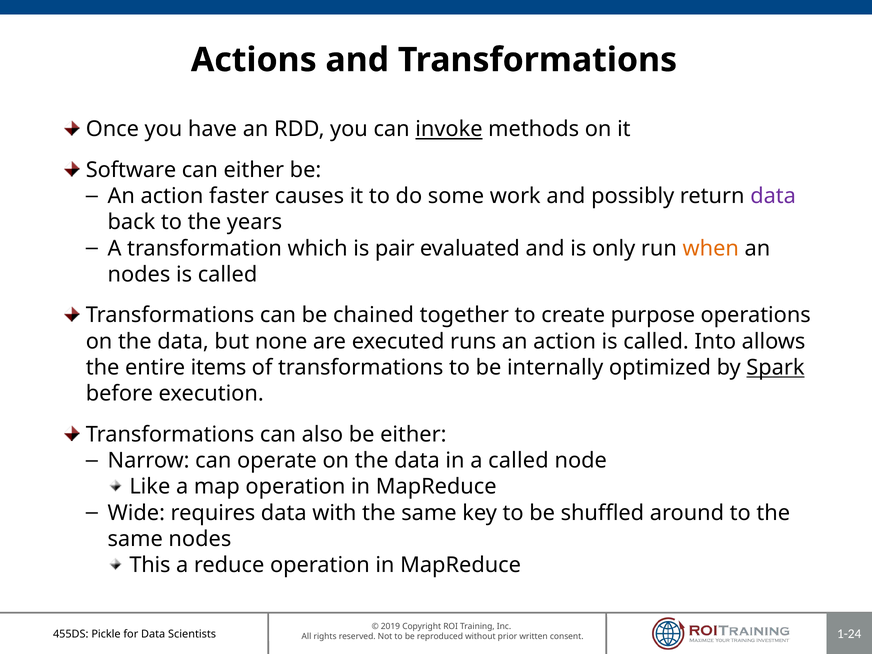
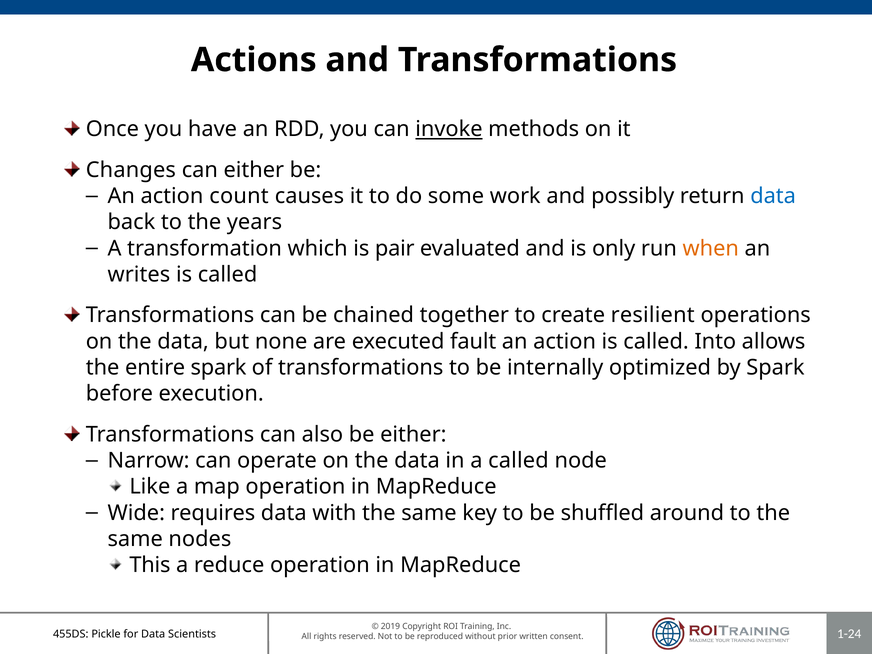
Software: Software -> Changes (131, 170)
faster: faster -> count (239, 196)
data colour: purple -> blue (773, 196)
nodes: nodes -> writes (139, 275)
purpose: purpose -> resilient (653, 315)
runs: runs -> fault (473, 341)
entire items: items -> spark (219, 368)
Spark underline: present -> none (775, 368)
